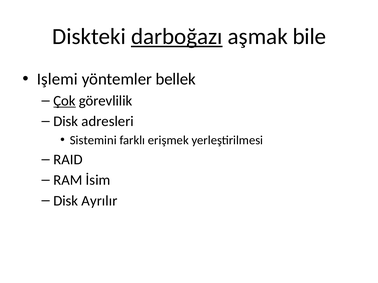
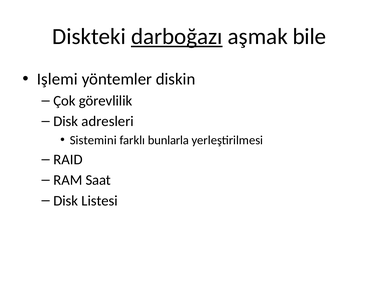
bellek: bellek -> diskin (176, 79)
Çok underline: present -> none (65, 101)
erişmek: erişmek -> bunlarla (168, 140)
İsim: İsim -> Saat (98, 180)
Ayrılır: Ayrılır -> Listesi (100, 201)
